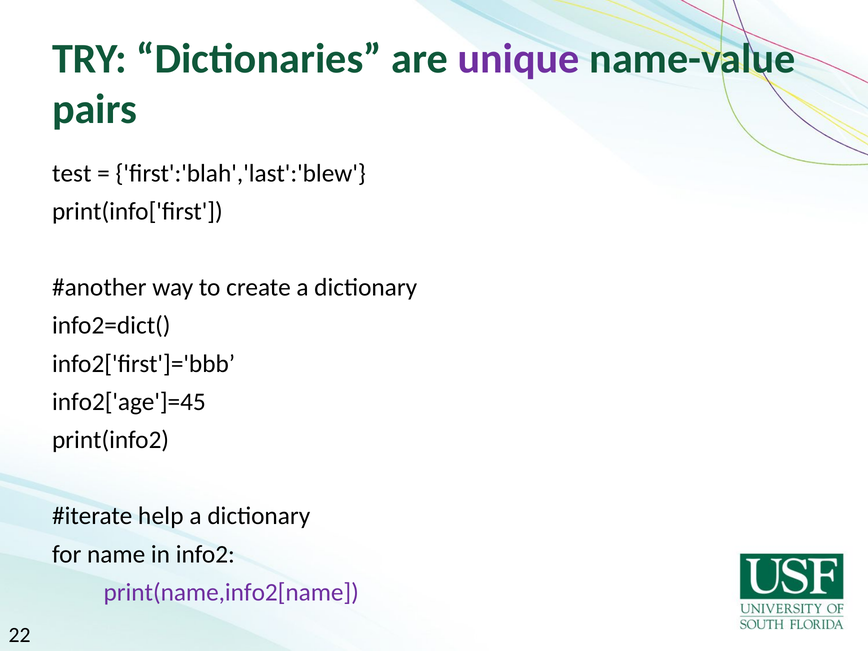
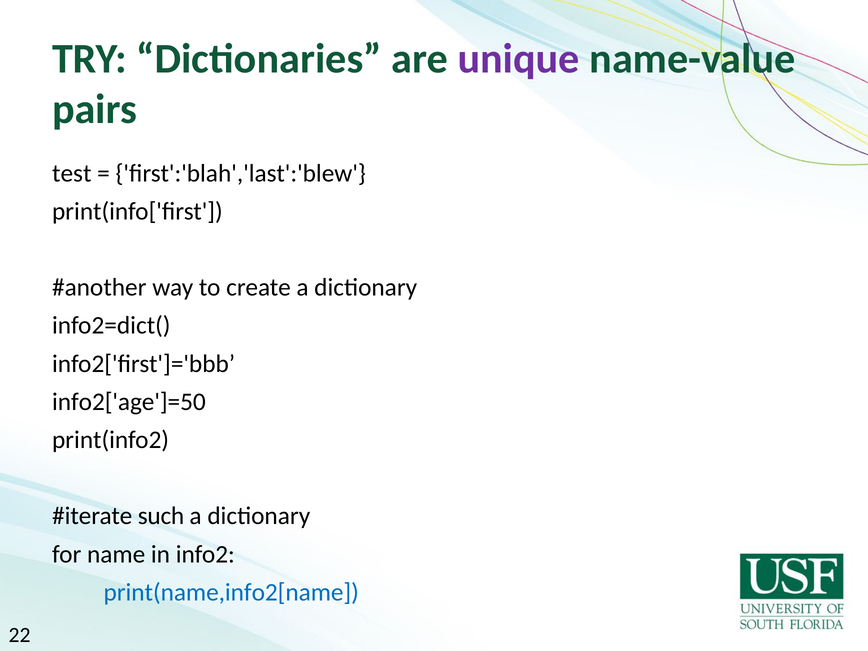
info2['age']=45: info2['age']=45 -> info2['age']=50 (129, 402)
help: help -> such (161, 516)
print(name,info2[name colour: purple -> blue (231, 592)
